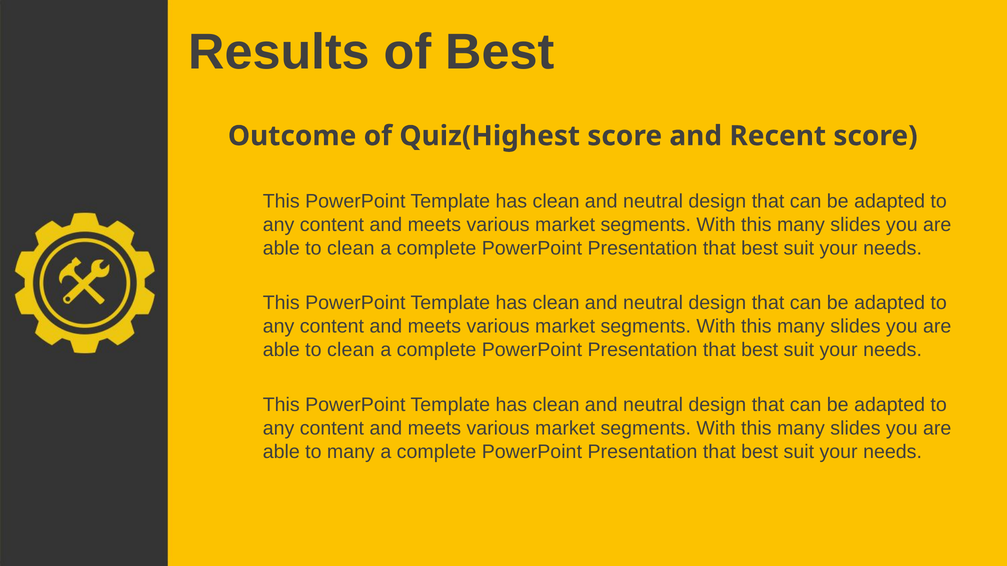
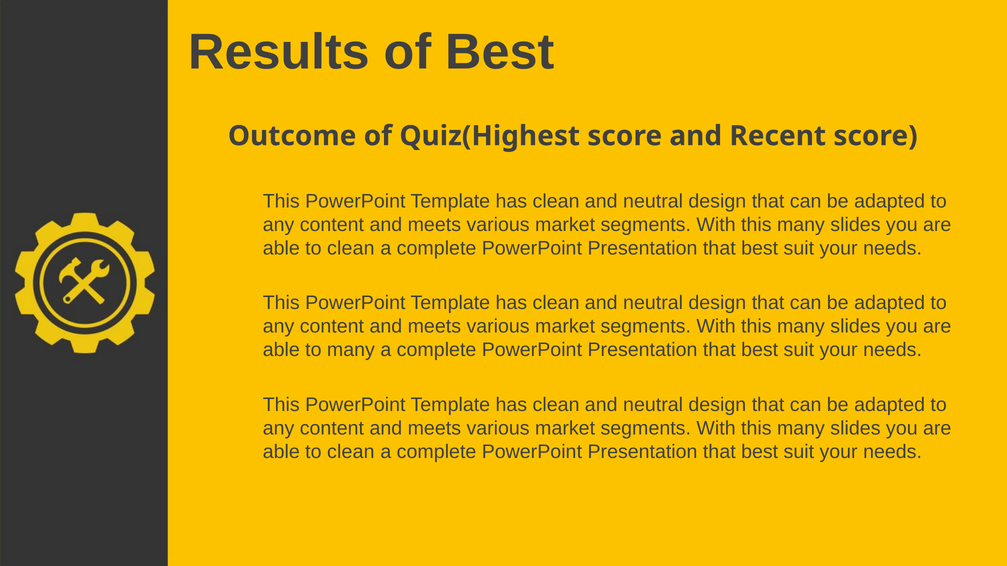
clean: clean -> many (351, 350)
many: many -> clean (351, 452)
